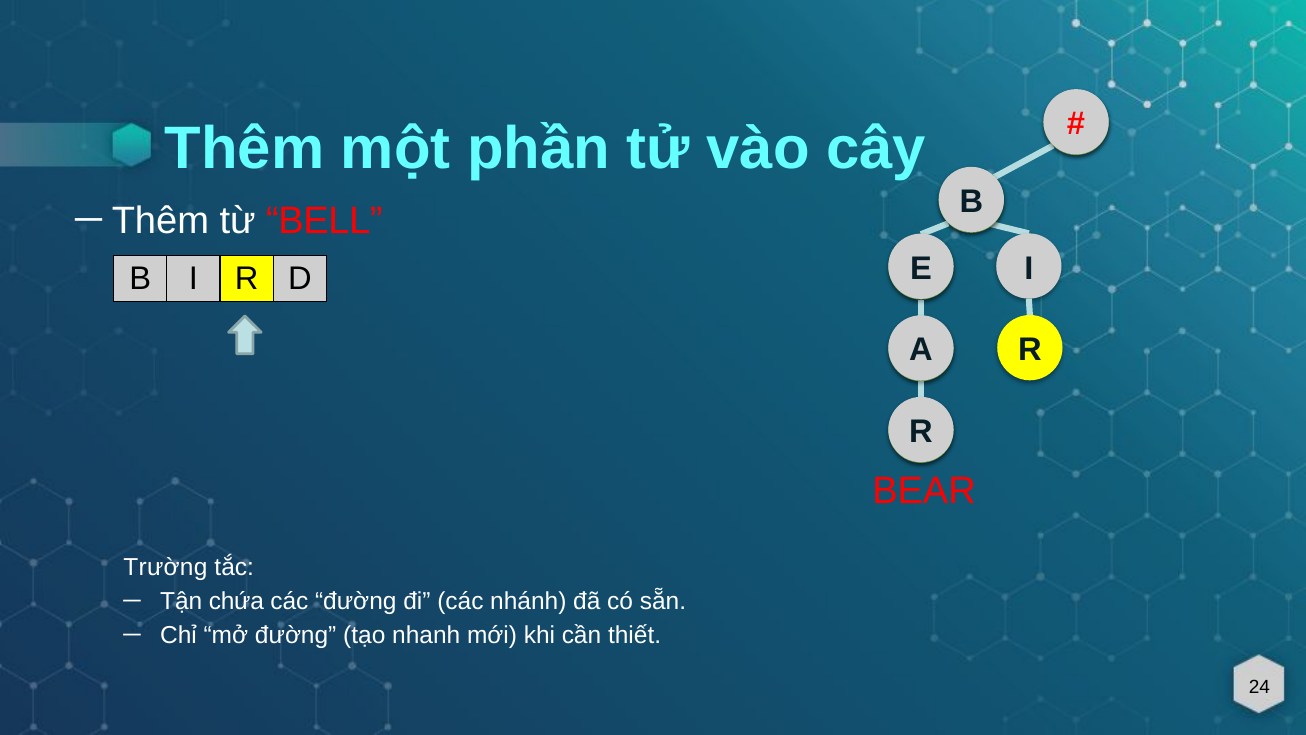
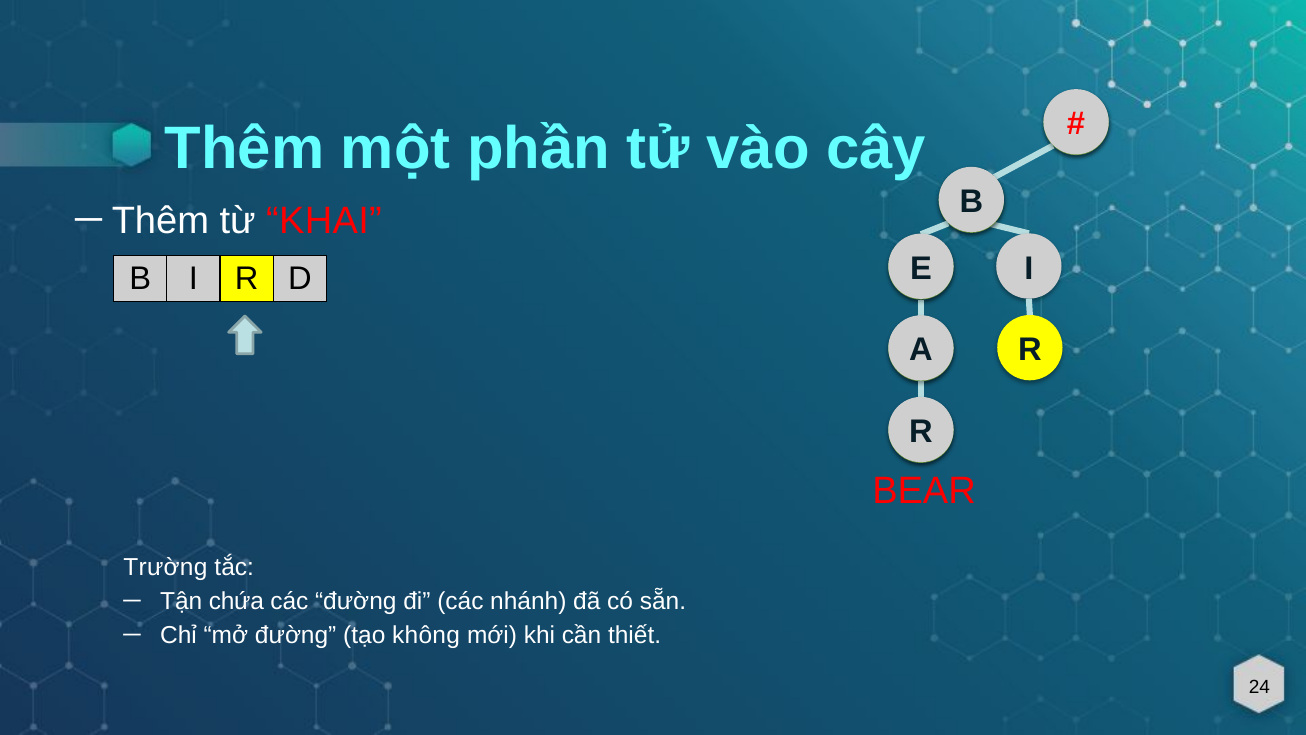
BELL: BELL -> KHAI (324, 221)
nhanh: nhanh -> không (426, 636)
